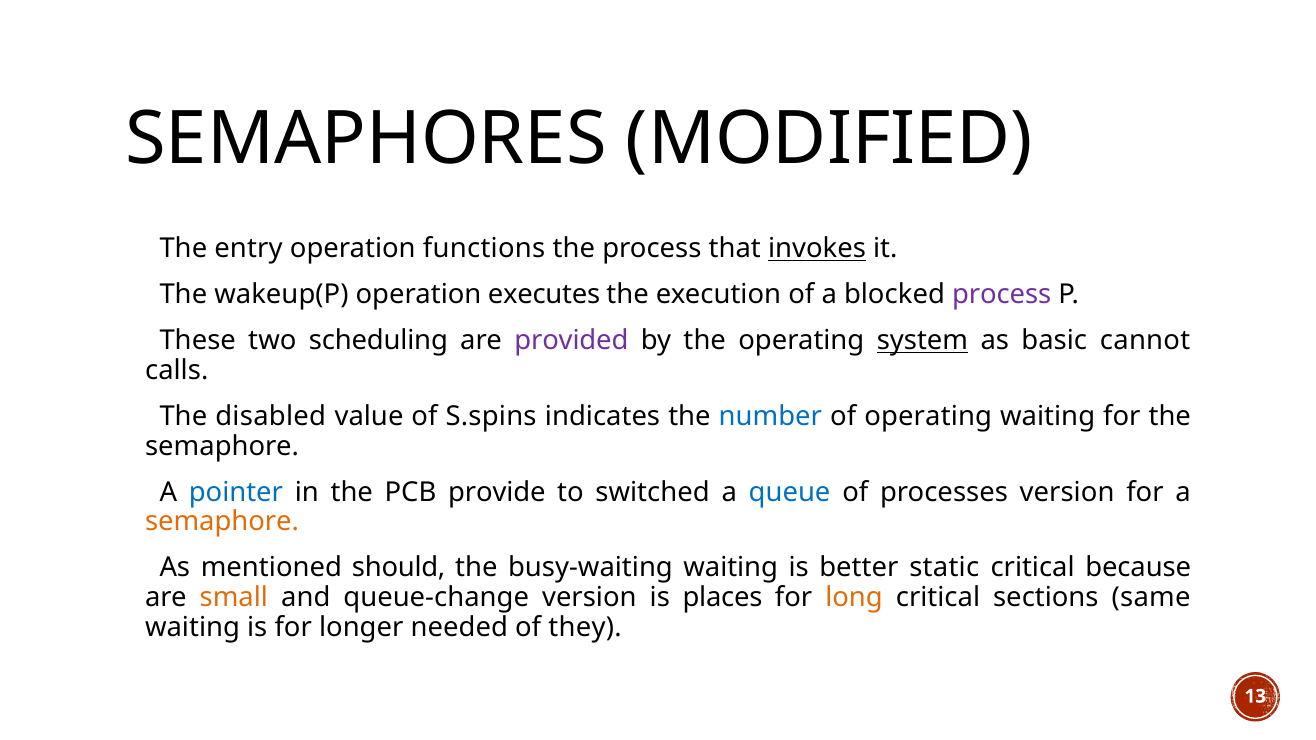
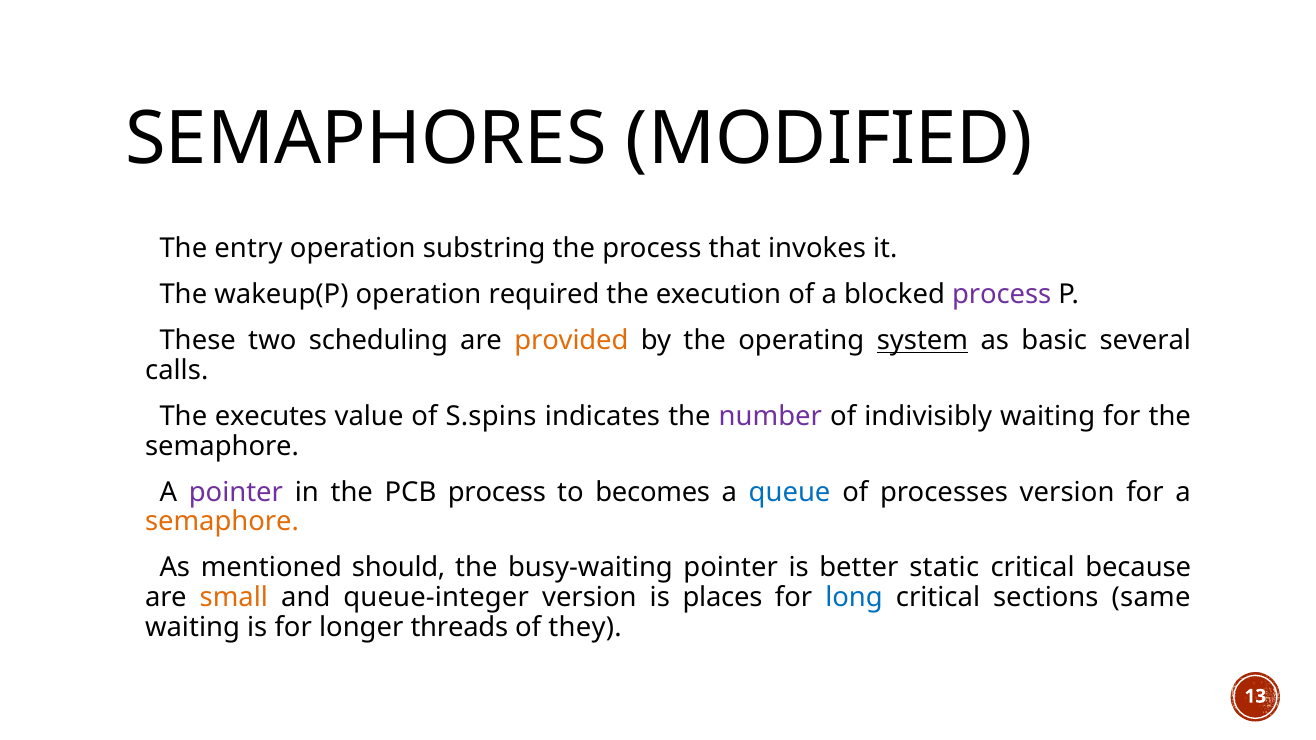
functions: functions -> substring (484, 249)
invokes underline: present -> none (817, 249)
executes: executes -> required (544, 295)
provided colour: purple -> orange (571, 341)
cannot: cannot -> several (1145, 341)
disabled: disabled -> executes (271, 417)
number colour: blue -> purple (770, 417)
of operating: operating -> indivisibly (928, 417)
pointer colour: blue -> purple (236, 492)
PCB provide: provide -> process (497, 492)
switched: switched -> becomes (653, 492)
busy-waiting waiting: waiting -> pointer (731, 568)
queue-change: queue-change -> queue-integer (436, 598)
long colour: orange -> blue (854, 598)
needed: needed -> threads (459, 627)
